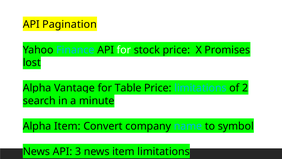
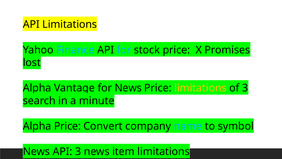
API Pagination: Pagination -> Limitations (70, 24)
for colour: white -> light blue (124, 50)
Table: Table -> News (128, 88)
limitations colour: light blue -> yellow (200, 88)
of 2: 2 -> 3 (245, 88)
Alpha Item: Item -> Price (67, 126)
